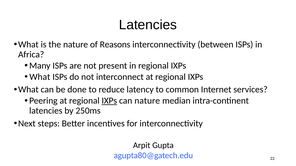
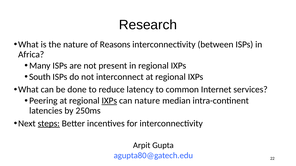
Latencies: Latencies -> Research (148, 25)
What: What -> South (40, 77)
steps underline: none -> present (49, 124)
